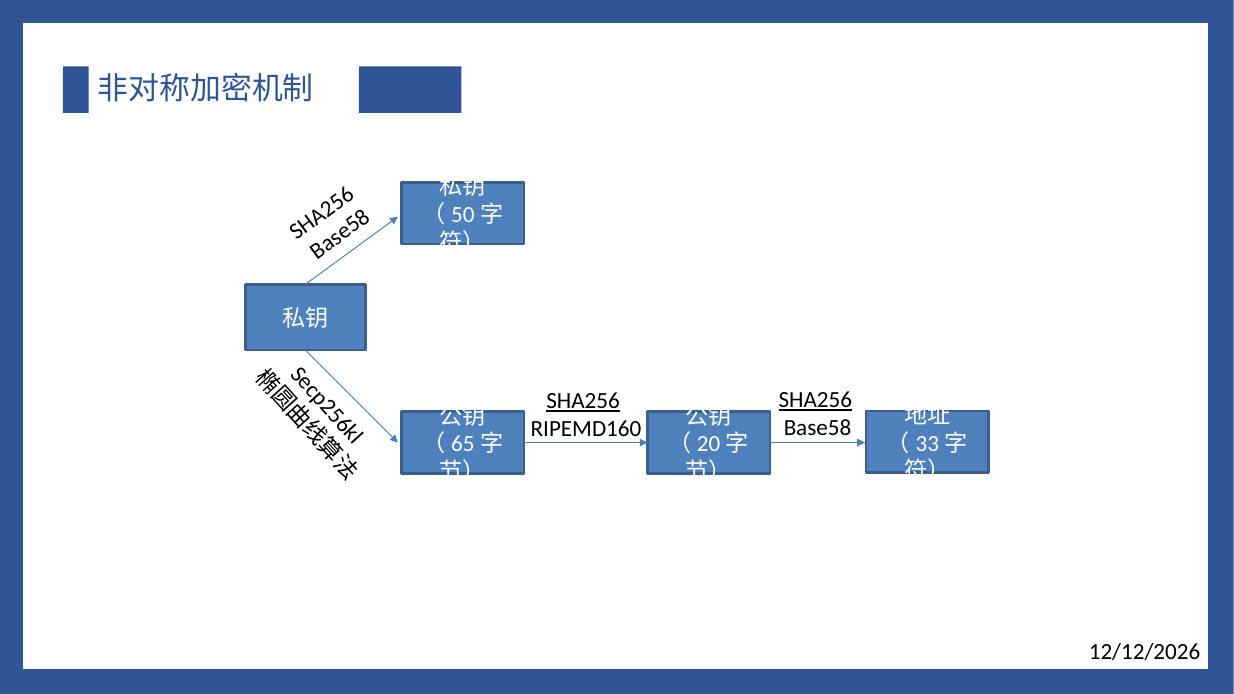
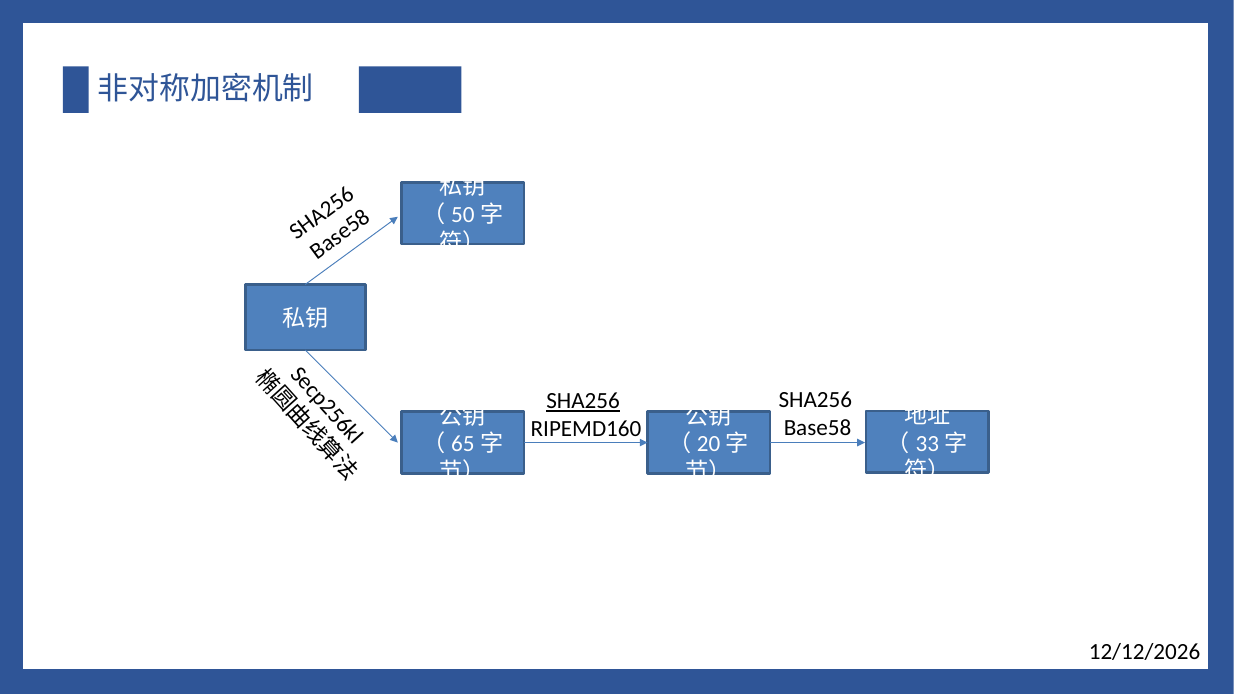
SHA256 underline: present -> none (815, 400)
